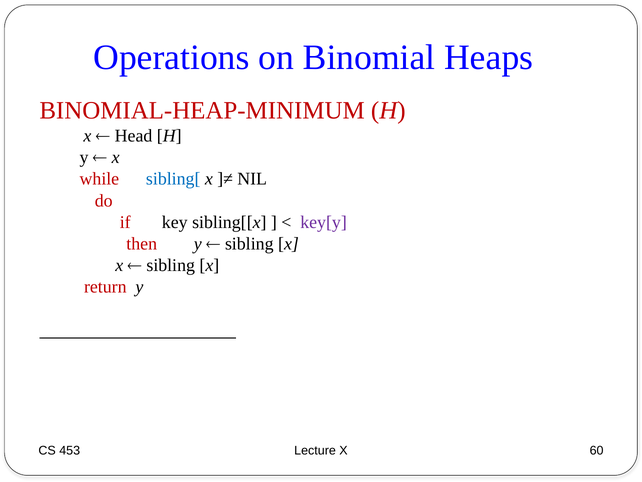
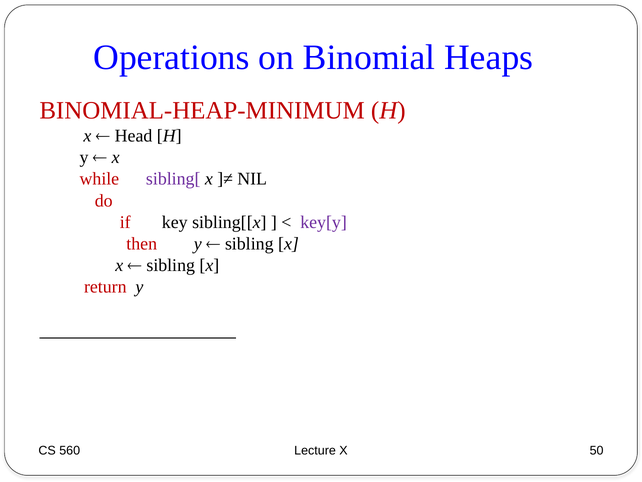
sibling[ colour: blue -> purple (173, 179)
453: 453 -> 560 (70, 450)
60: 60 -> 50 (597, 450)
